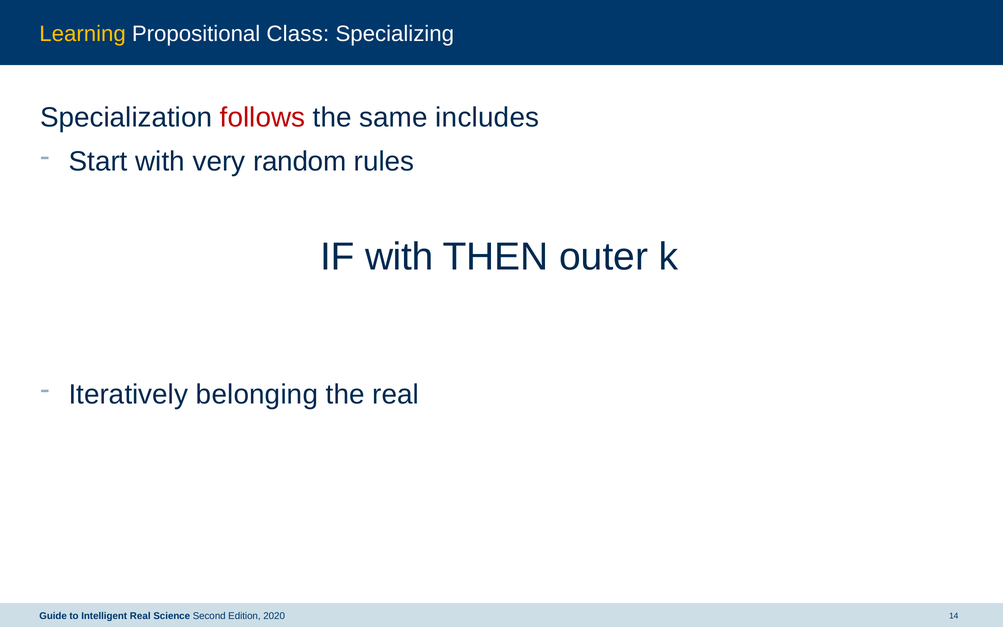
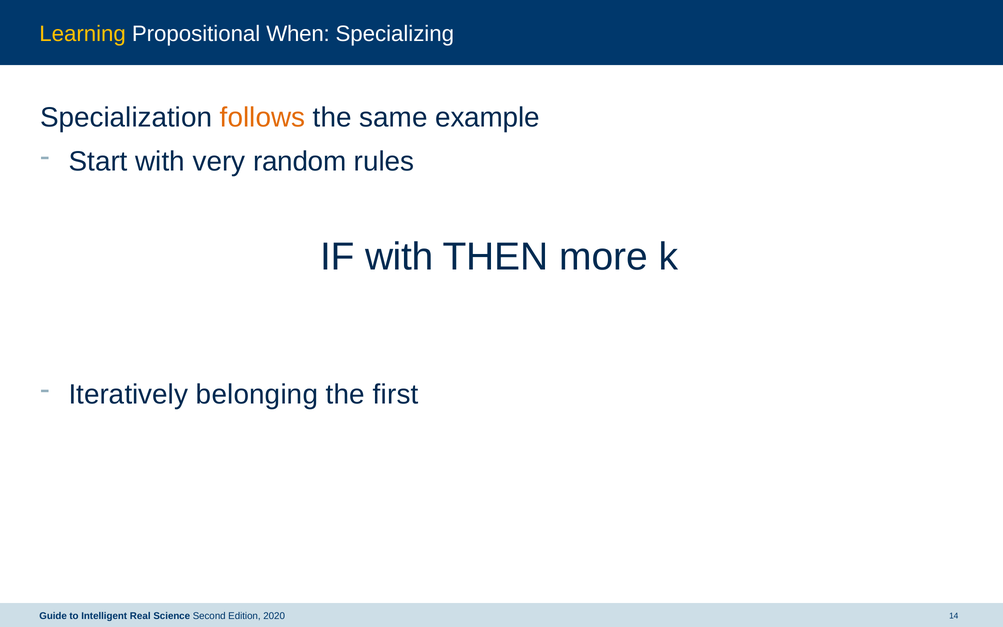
Class: Class -> When (298, 34)
follows colour: red -> orange (263, 117)
includes: includes -> example (488, 117)
outer: outer -> more (604, 257)
the real: real -> first (396, 394)
